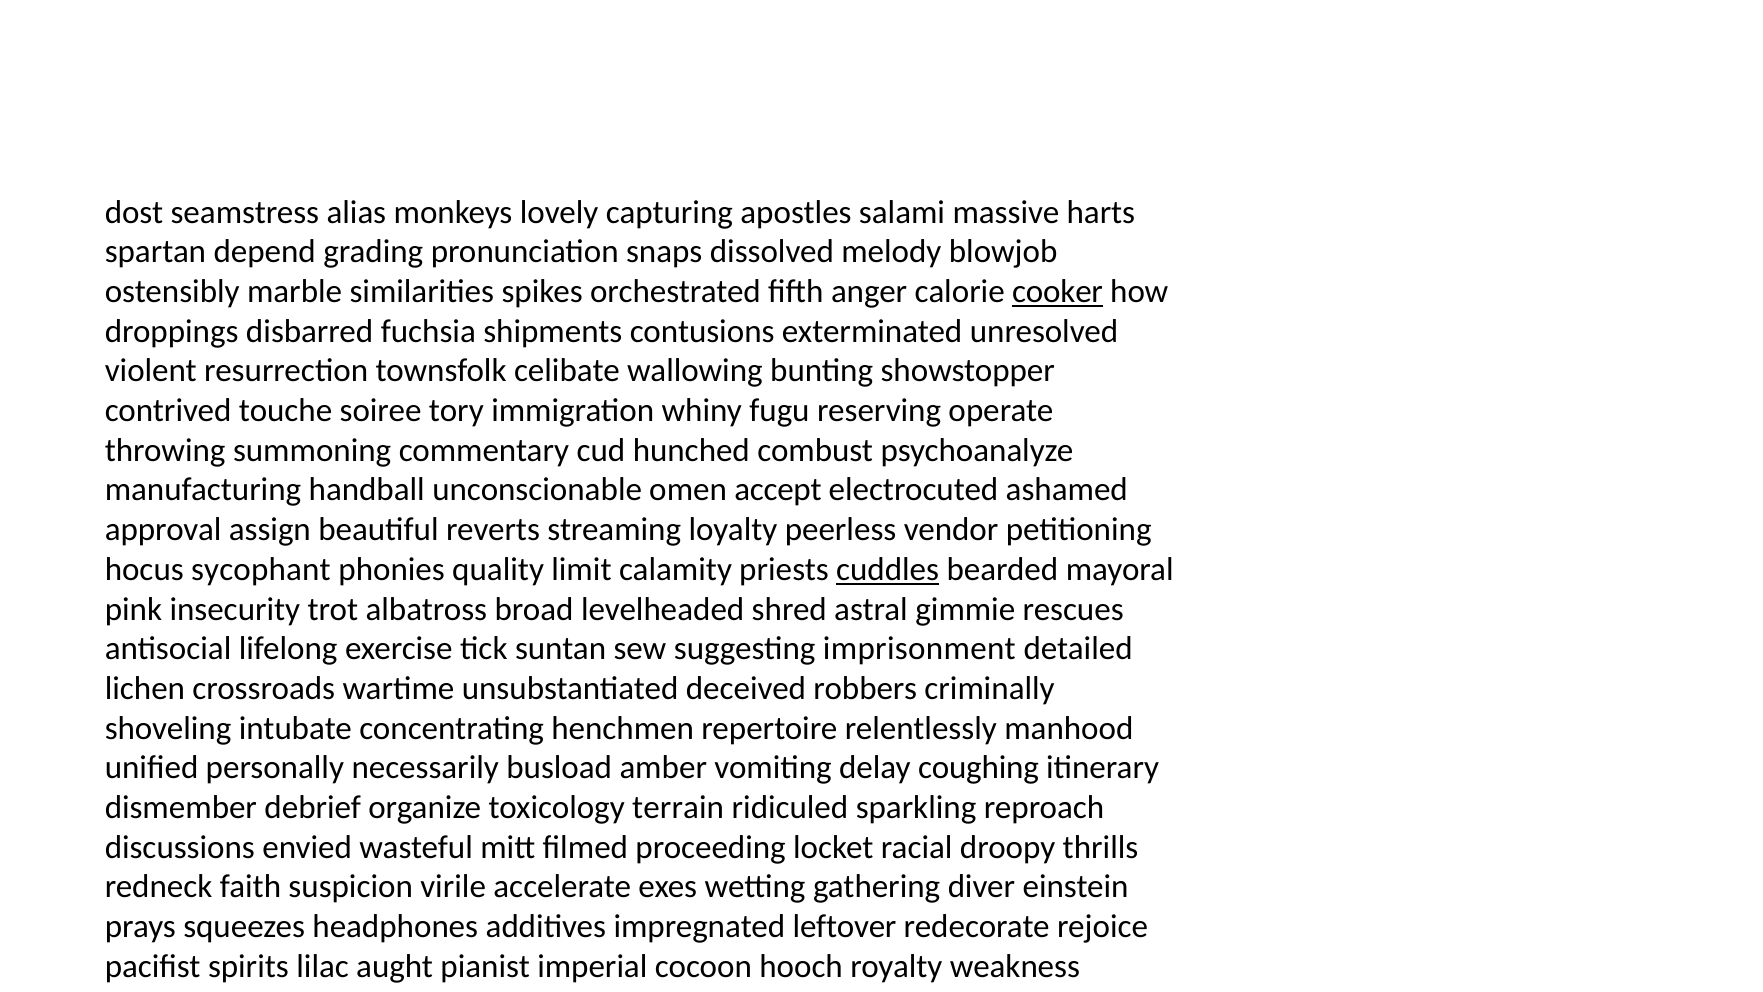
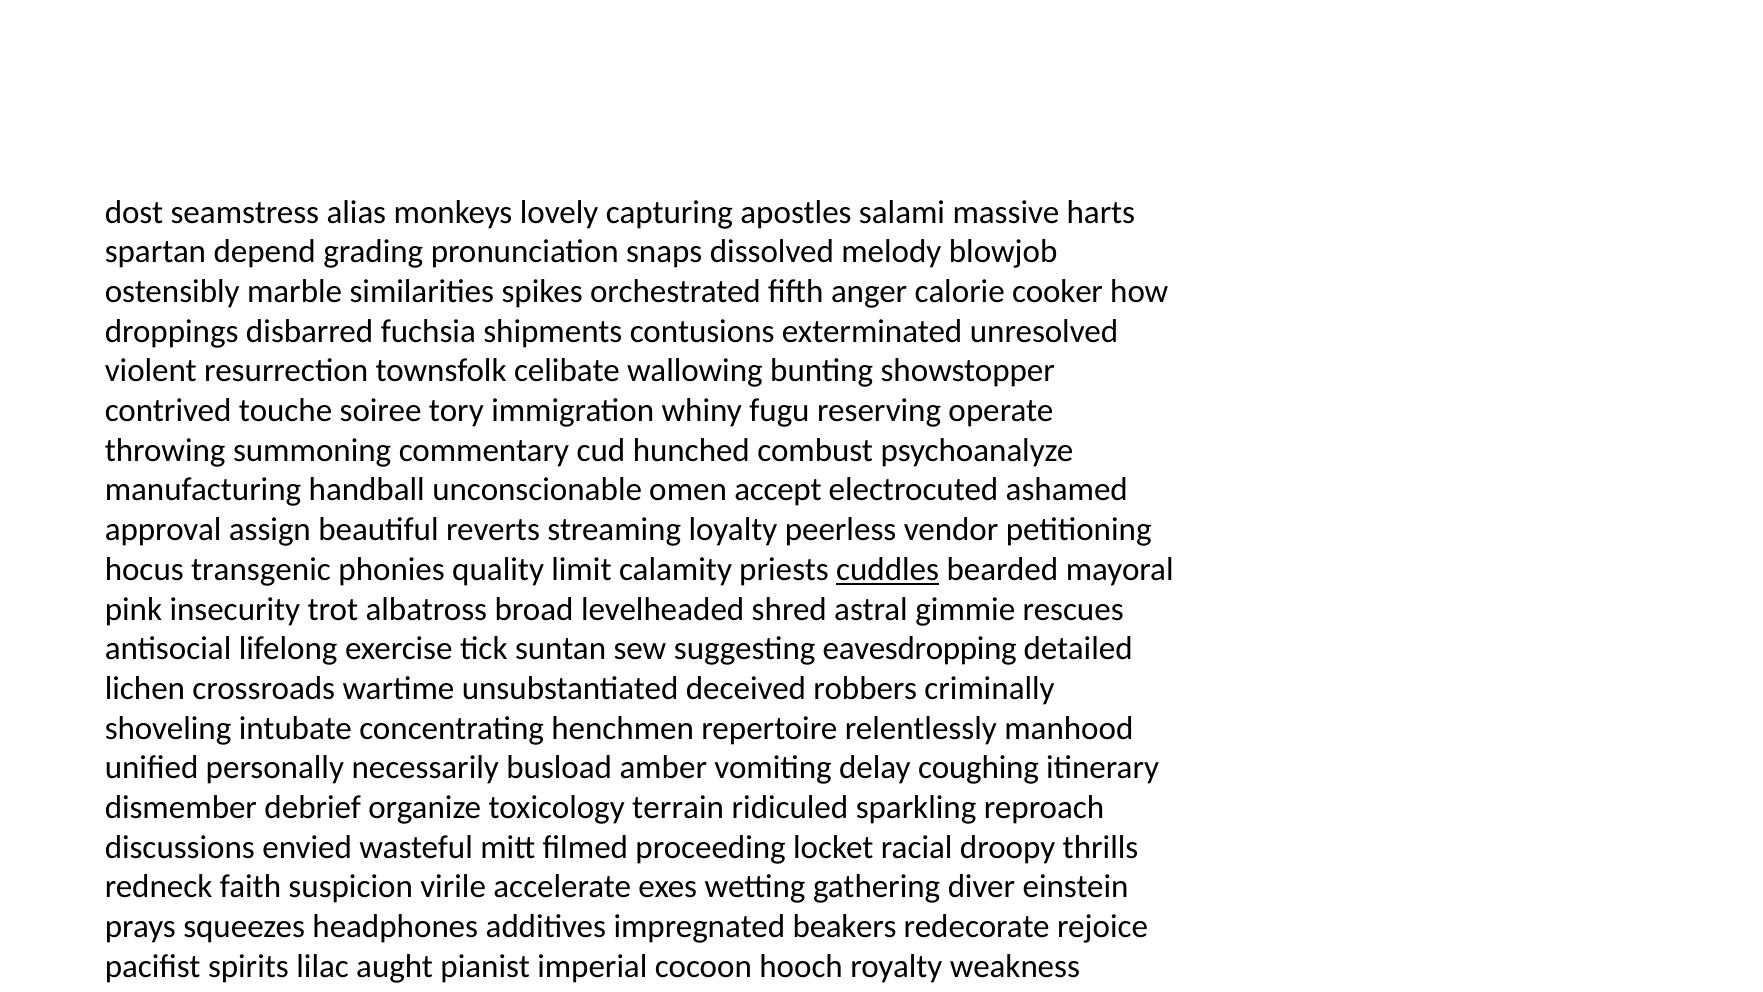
cooker underline: present -> none (1058, 292)
hocus sycophant: sycophant -> transgenic (261, 569)
imprisonment: imprisonment -> eavesdropping (920, 649)
leftover: leftover -> beakers (845, 926)
